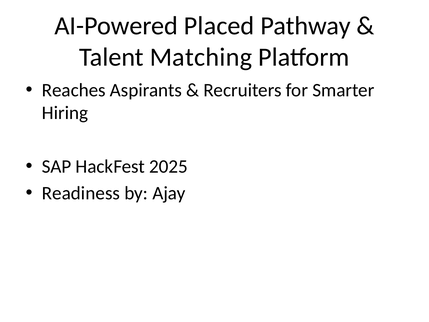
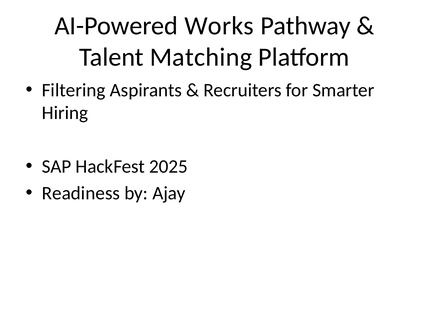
Placed: Placed -> Works (219, 26)
Reaches: Reaches -> Filtering (74, 90)
